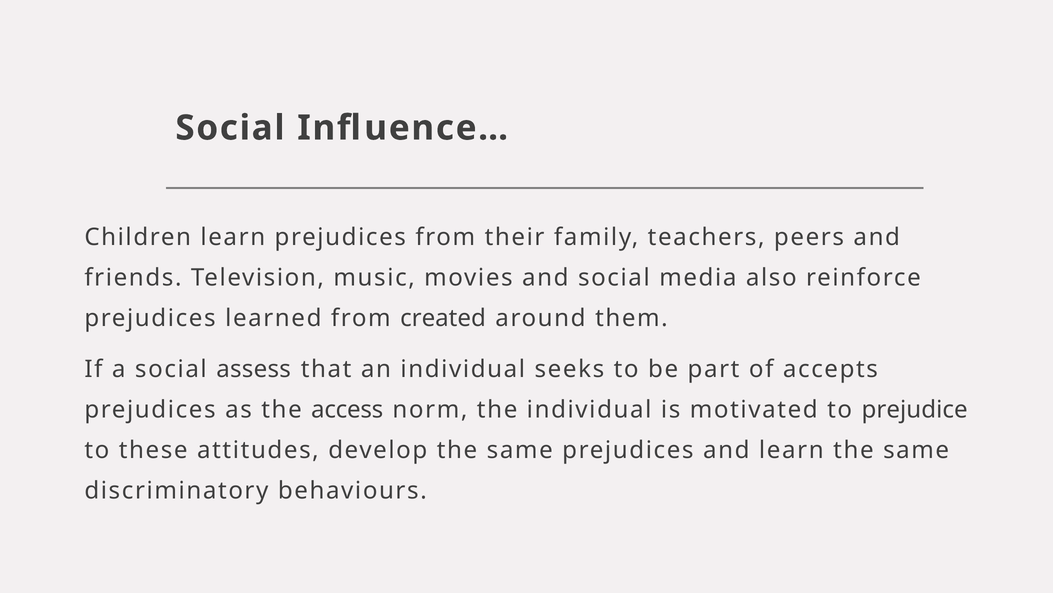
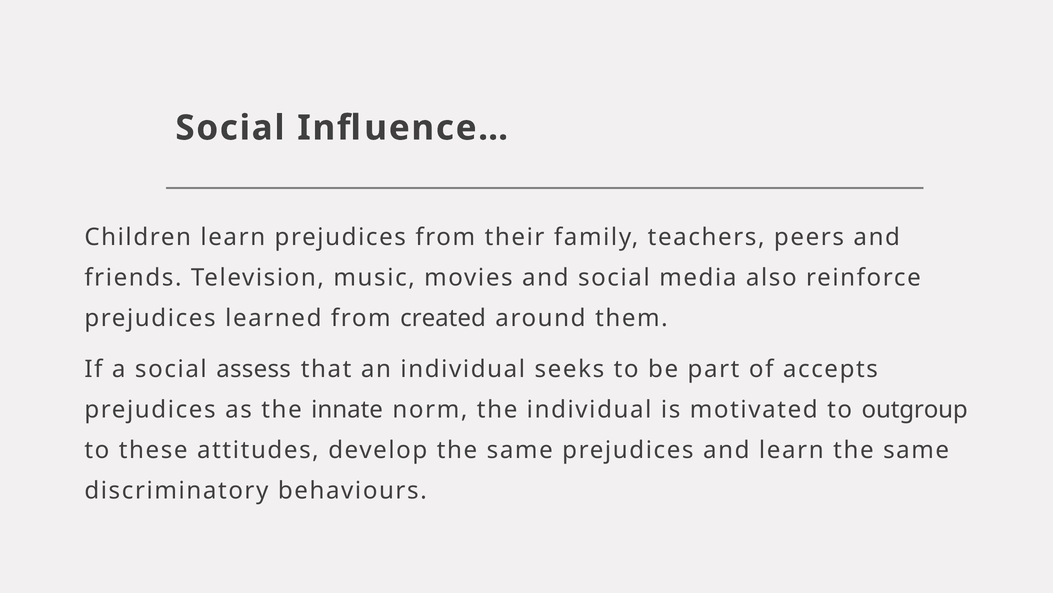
access: access -> innate (347, 409)
prejudice: prejudice -> outgroup (915, 409)
